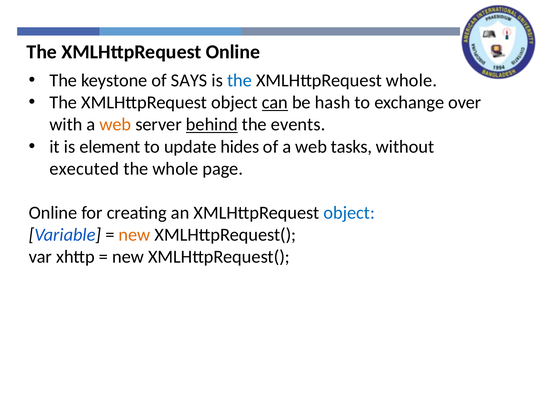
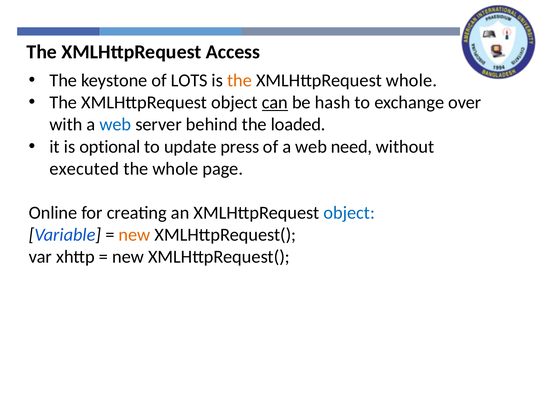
XMLHttpRequest Online: Online -> Access (233, 52)
SAYS: SAYS -> LOTS (189, 80)
the colour: blue -> orange (240, 80)
web colour: orange -> blue (115, 124)
behind underline: present -> none (212, 124)
events: events -> loaded (298, 124)
element: element -> optional (110, 146)
hides: hides -> press (240, 146)
tasks: tasks -> need (352, 146)
